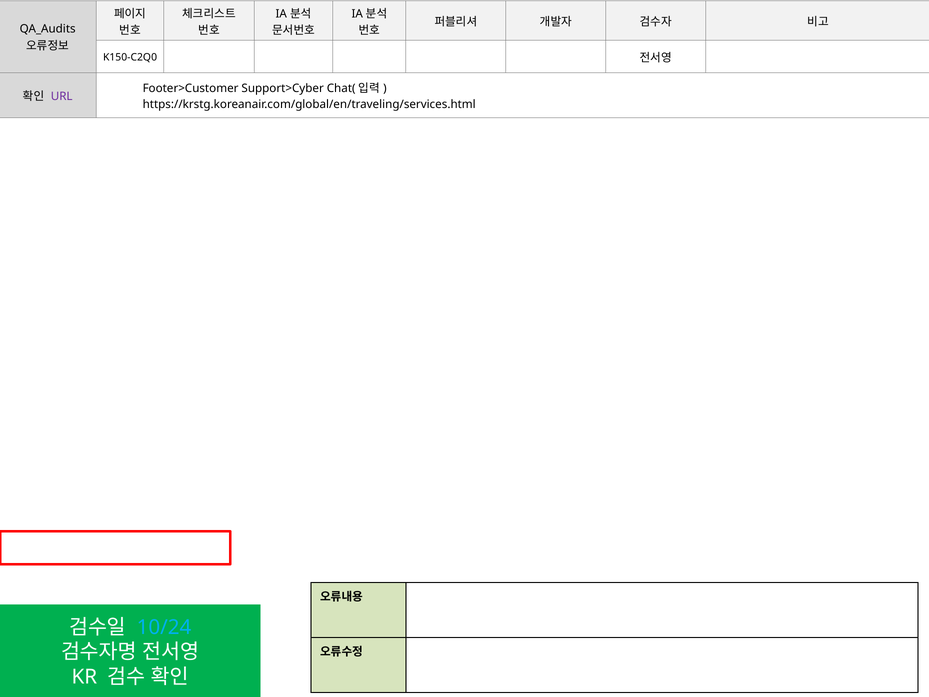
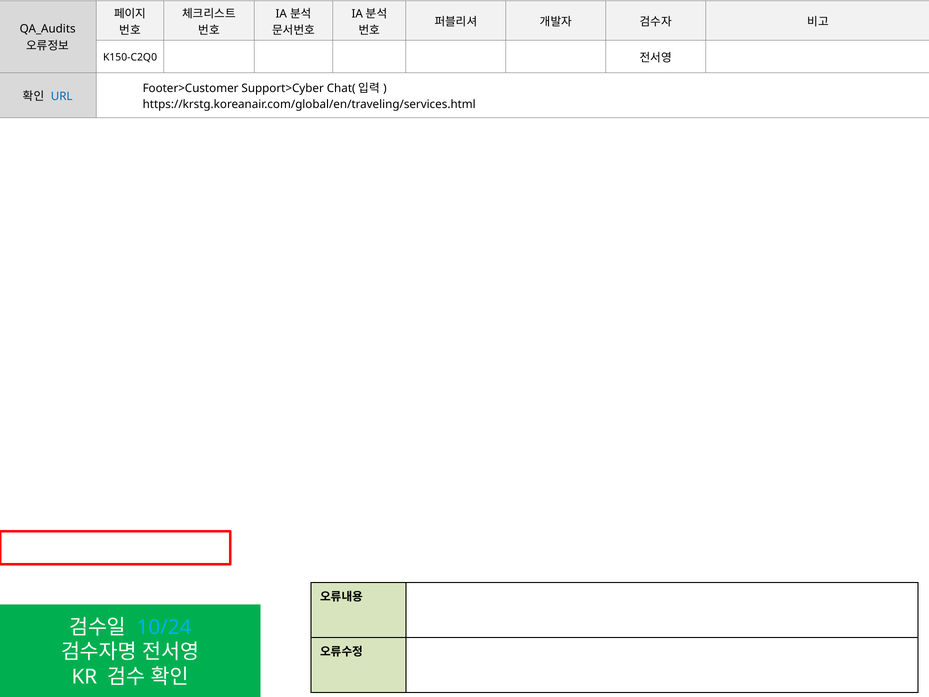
URL colour: purple -> blue (62, 96)
